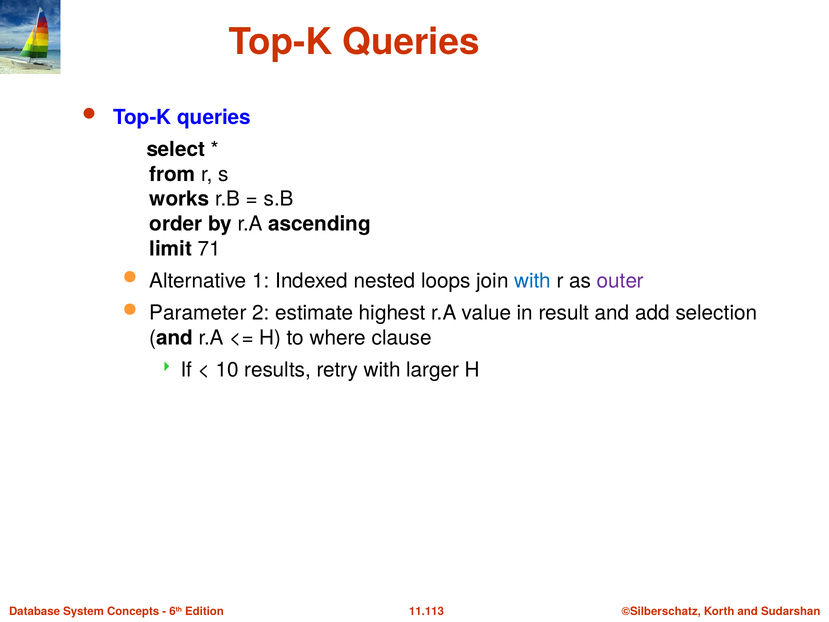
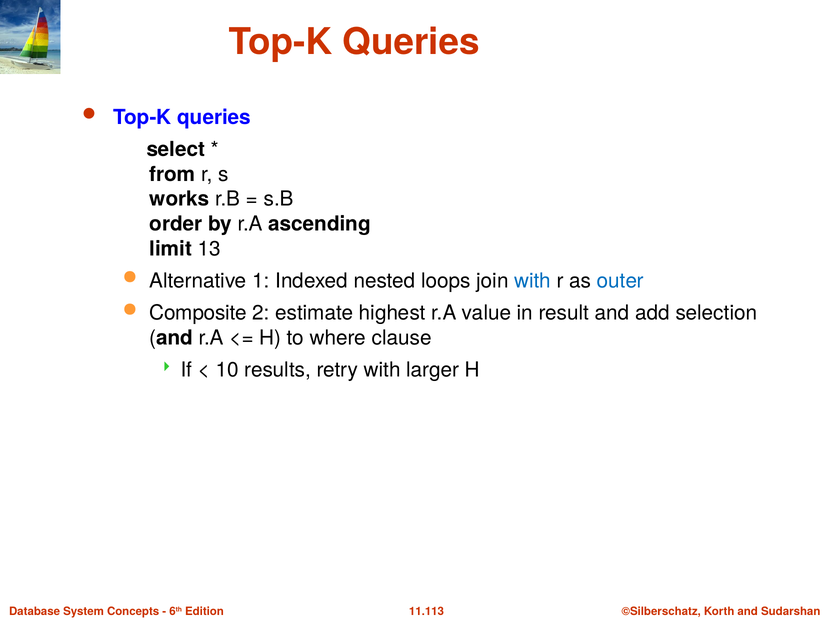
71: 71 -> 13 (209, 249)
outer colour: purple -> blue (620, 281)
Parameter: Parameter -> Composite (198, 313)
